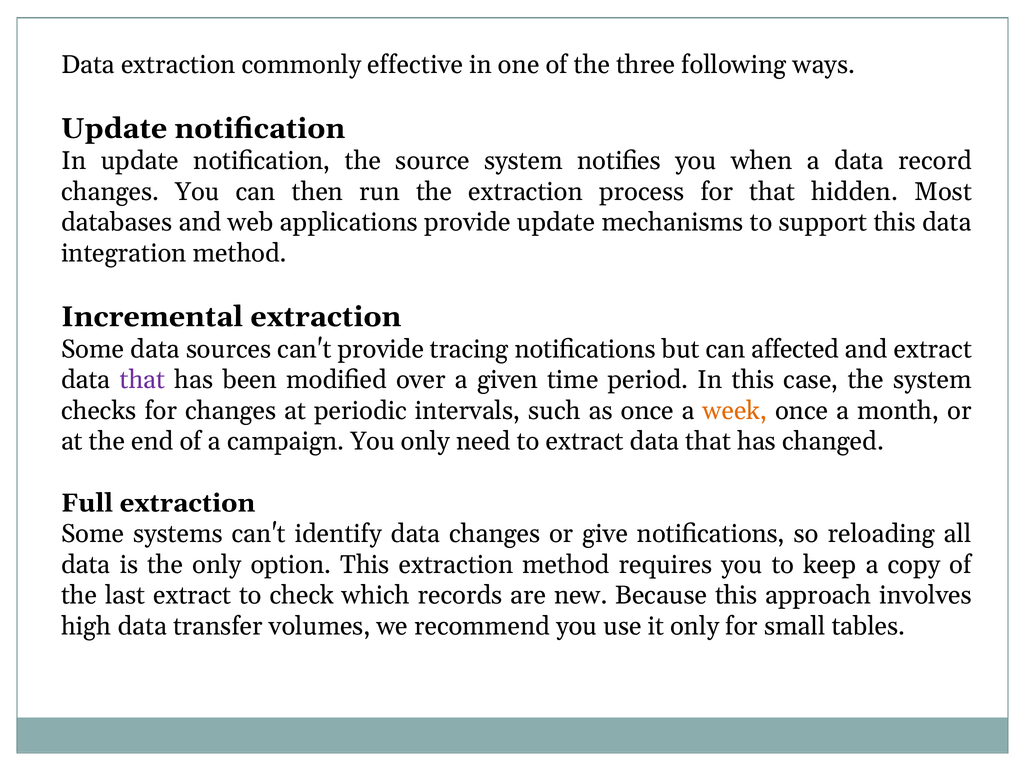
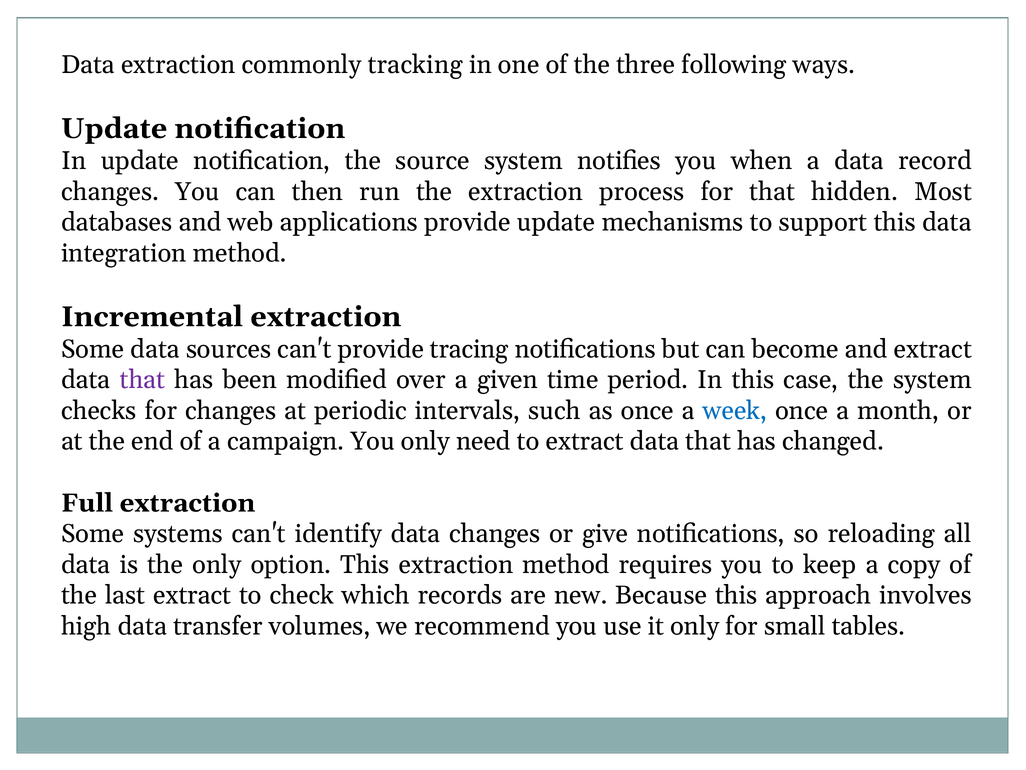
effective: effective -> tracking (415, 65)
affected: affected -> become (795, 349)
week colour: orange -> blue (735, 410)
